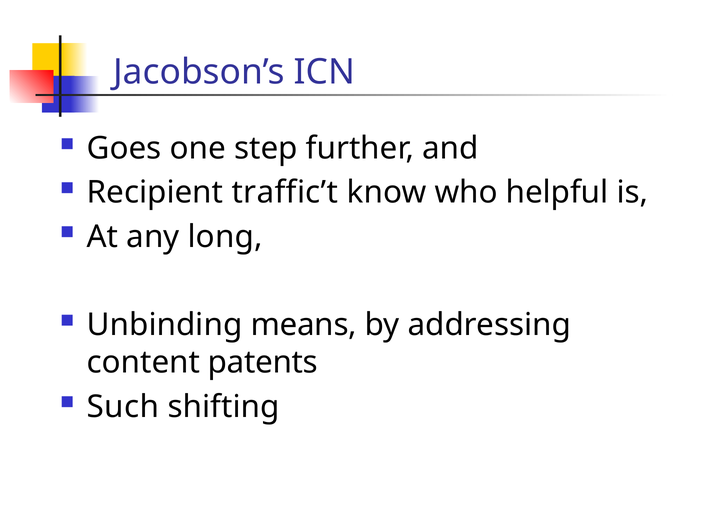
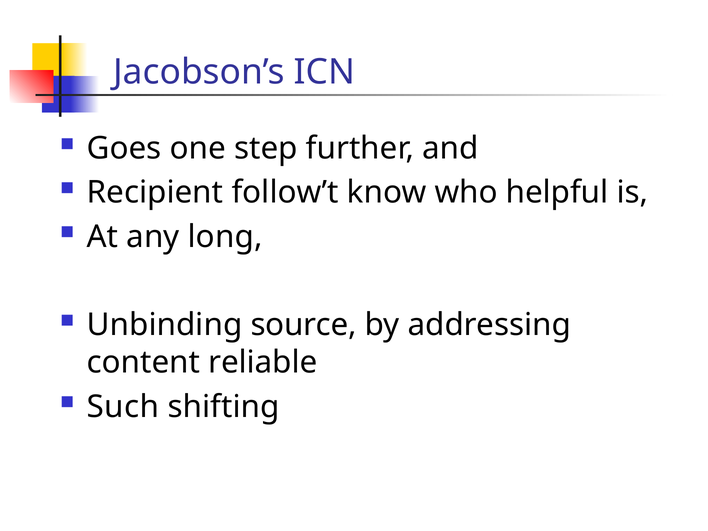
traffic’t: traffic’t -> follow’t (285, 193)
means: means -> source (304, 325)
patents: patents -> reliable (263, 363)
